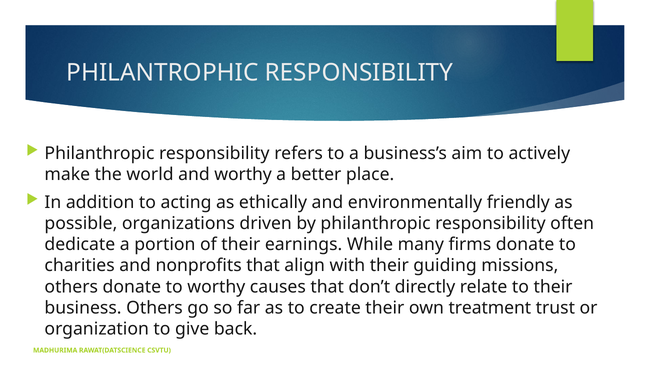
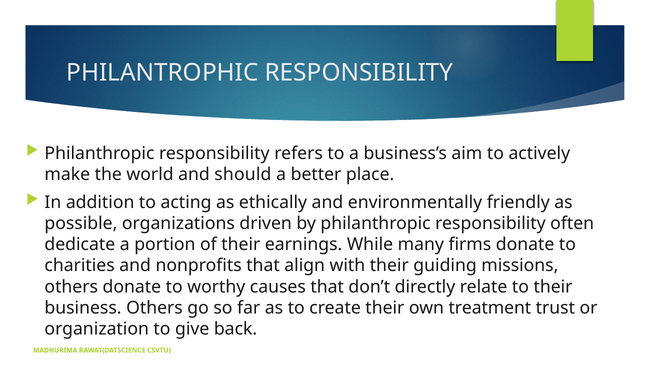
and worthy: worthy -> should (243, 174)
